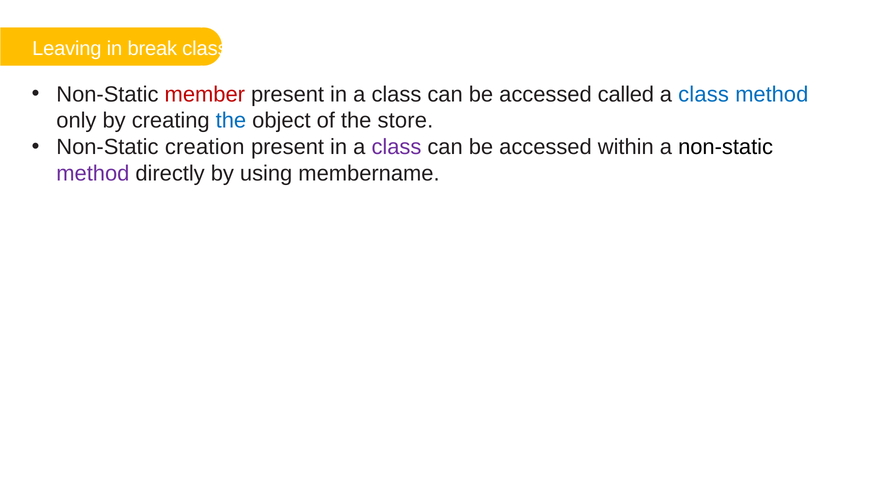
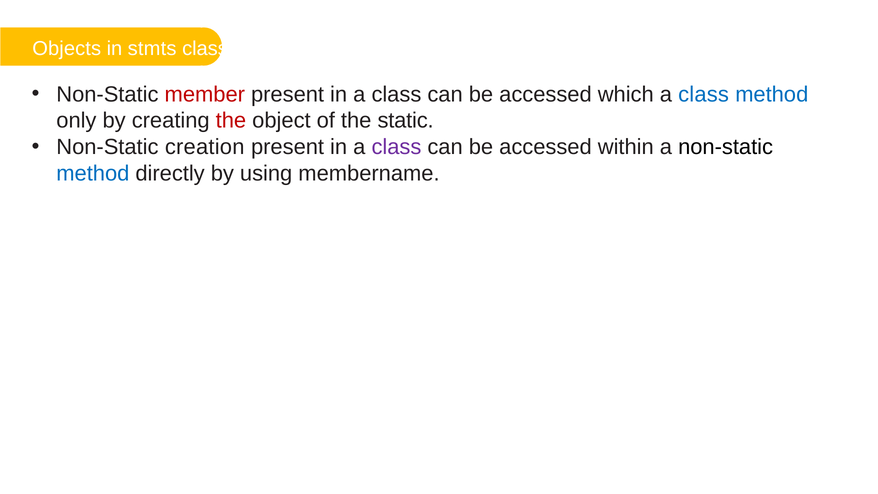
Leaving: Leaving -> Objects (67, 48)
break: break -> stmts (152, 48)
called: called -> which (626, 94)
the colour: blue -> red (231, 121)
store: store -> static (406, 121)
method colour: purple -> blue (93, 173)
